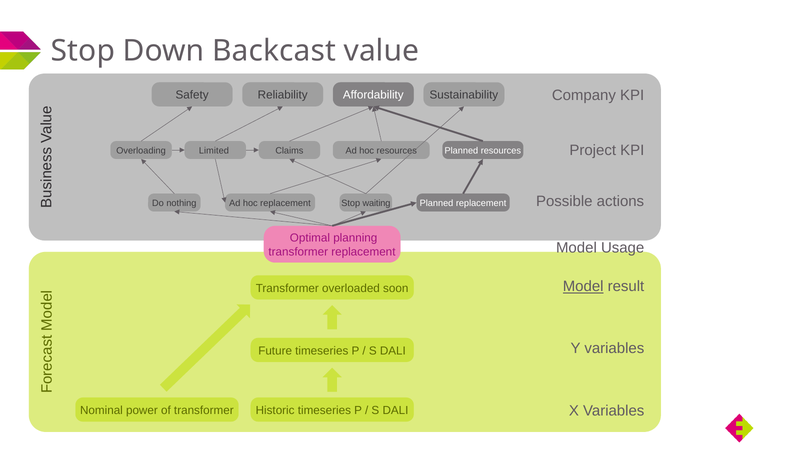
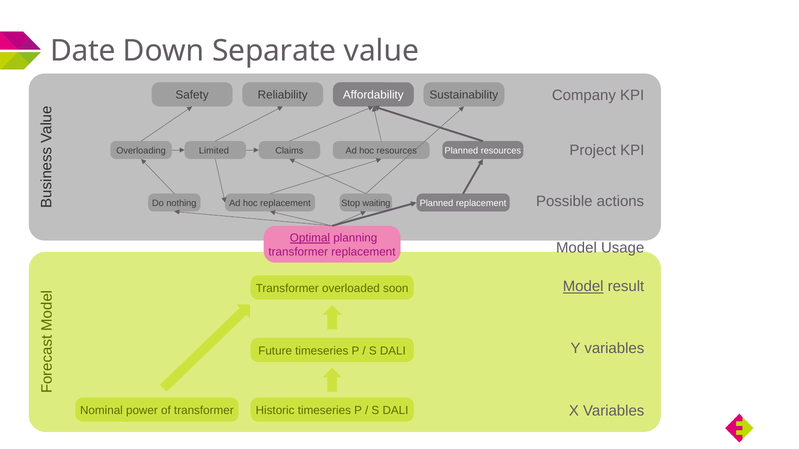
Stop: Stop -> Date (83, 51)
Backcast: Backcast -> Separate (274, 51)
Optimal underline: none -> present (310, 238)
